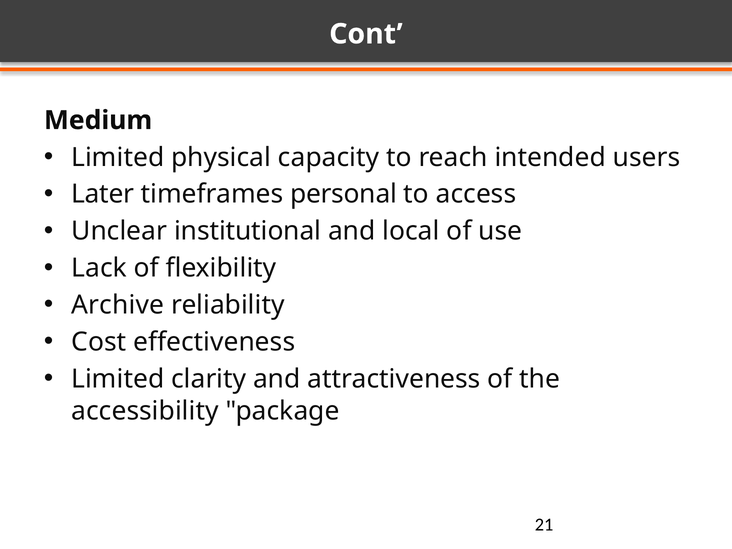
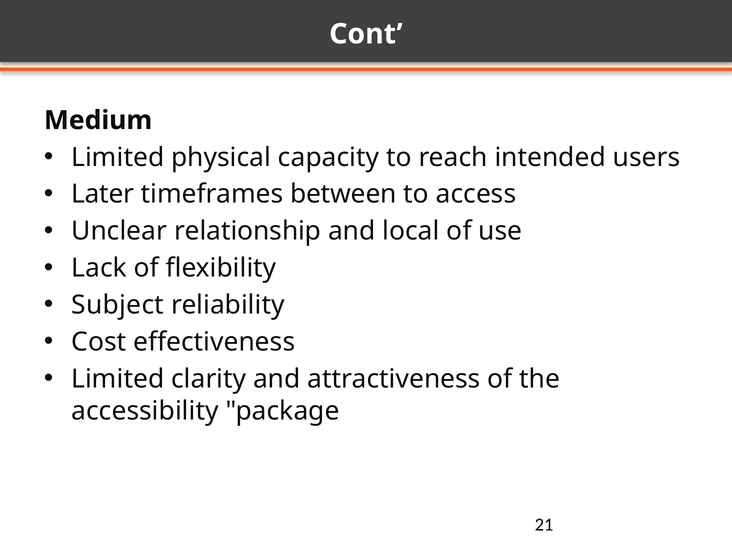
personal: personal -> between (343, 194)
institutional: institutional -> relationship (248, 231)
Archive: Archive -> Subject (118, 305)
